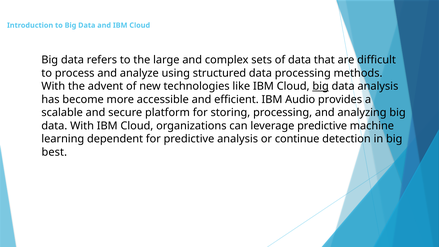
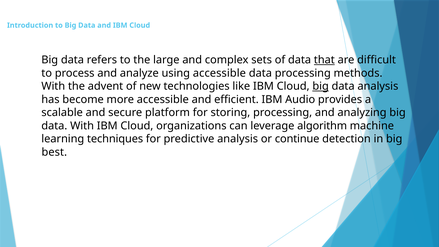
that underline: none -> present (324, 60)
using structured: structured -> accessible (219, 73)
leverage predictive: predictive -> algorithm (322, 126)
dependent: dependent -> techniques (115, 139)
